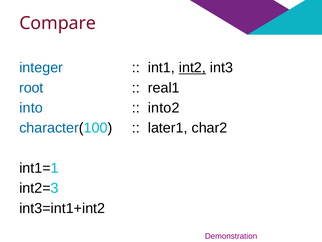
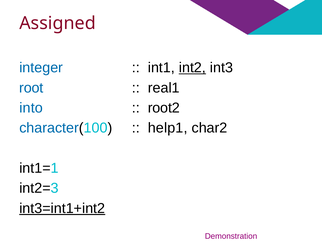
Compare: Compare -> Assigned (58, 23)
into2: into2 -> root2 (164, 108)
later1: later1 -> help1 (168, 128)
int3=int1+int2 underline: none -> present (62, 208)
